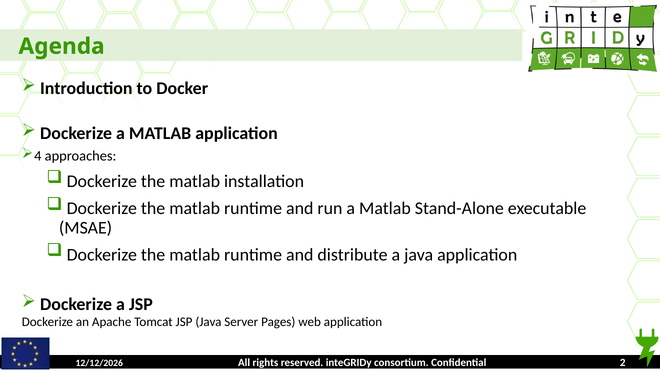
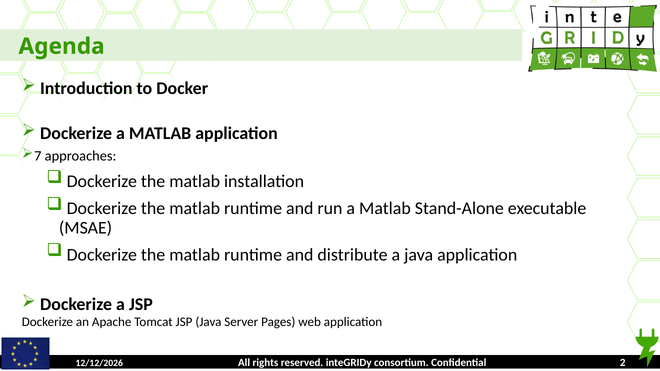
4: 4 -> 7 (38, 156)
